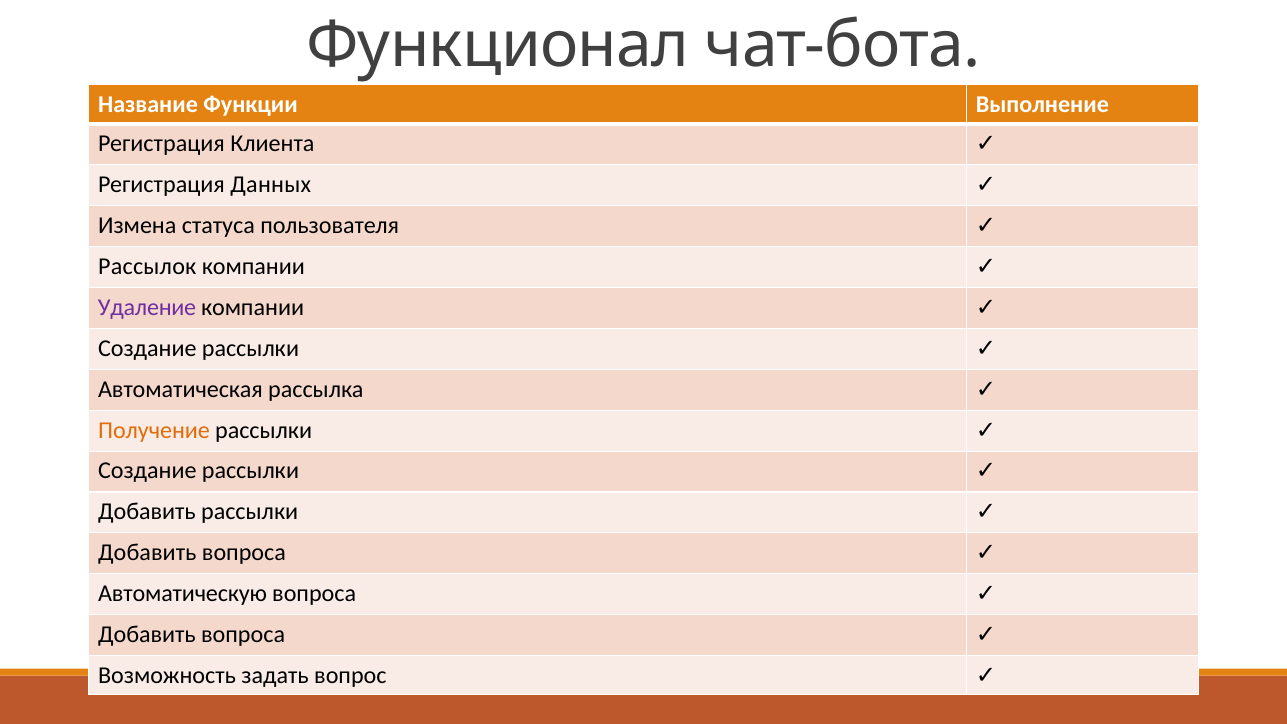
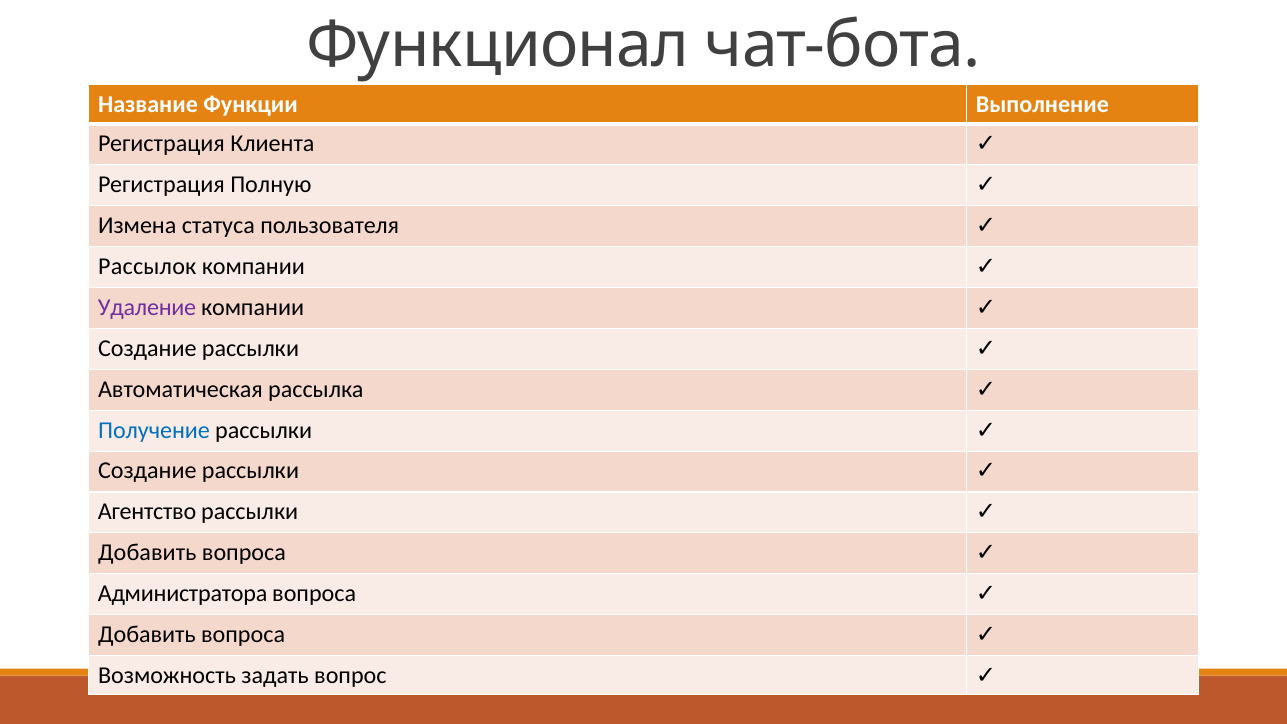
Данных: Данных -> Полную (271, 185)
Получение colour: orange -> blue (154, 430)
Добавить: Добавить -> Агентство (147, 512)
Автоматическую: Автоматическую -> Администратора (183, 594)
